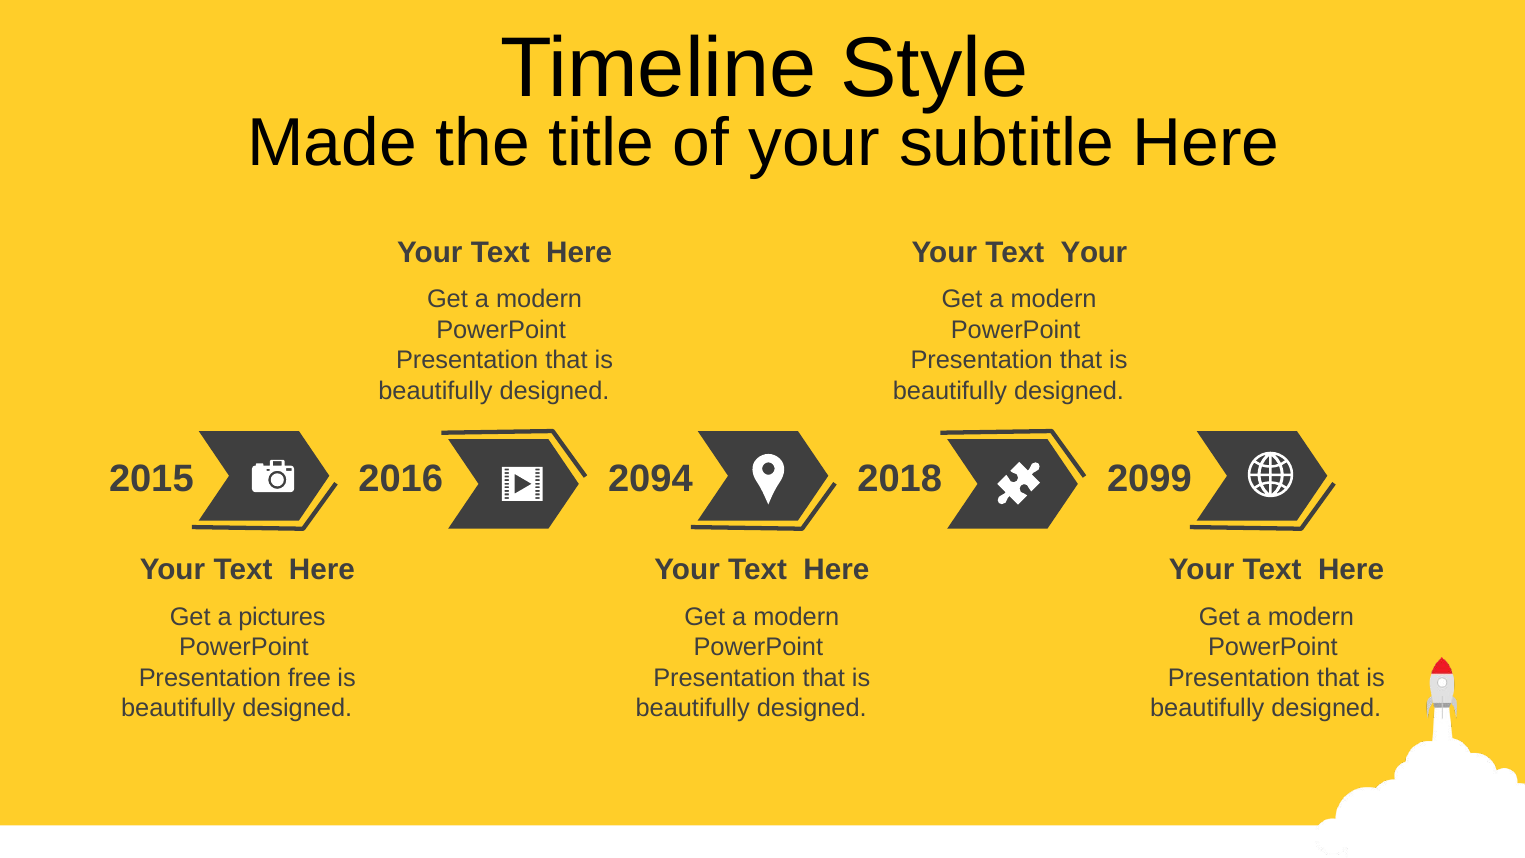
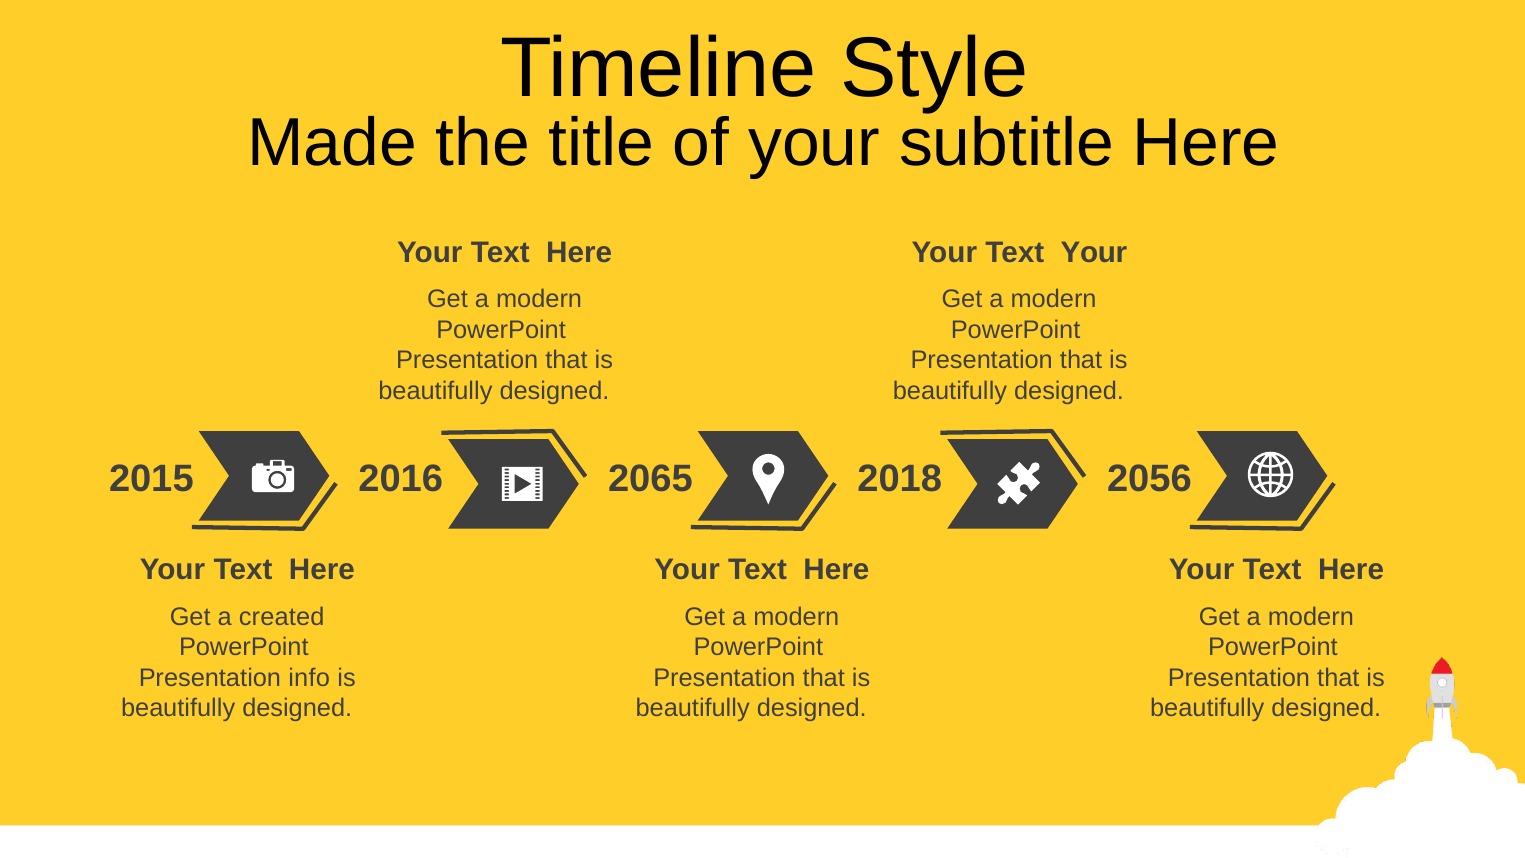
2094: 2094 -> 2065 (650, 479)
2099: 2099 -> 2056 (1149, 479)
pictures: pictures -> created (282, 617)
free: free -> info (309, 678)
